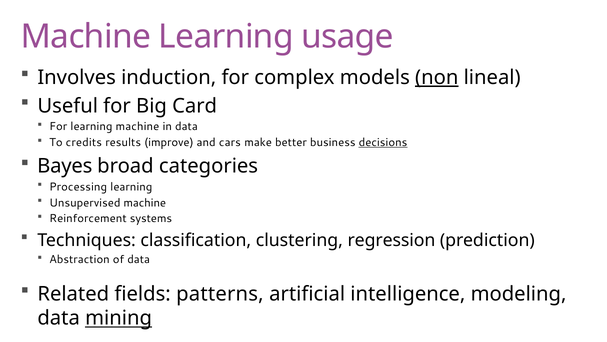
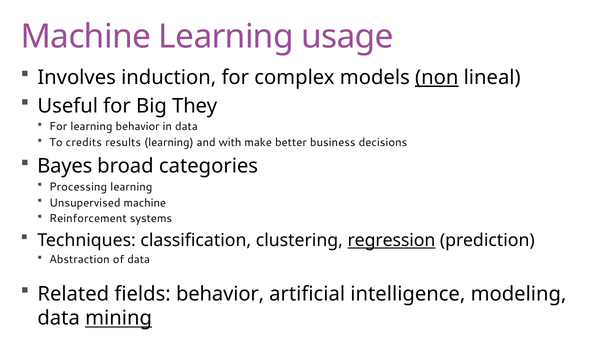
Card: Card -> They (195, 106)
learning machine: machine -> behavior (138, 126)
results improve: improve -> learning (169, 142)
cars: cars -> with (230, 142)
decisions underline: present -> none (383, 142)
regression underline: none -> present (391, 240)
fields patterns: patterns -> behavior (220, 293)
